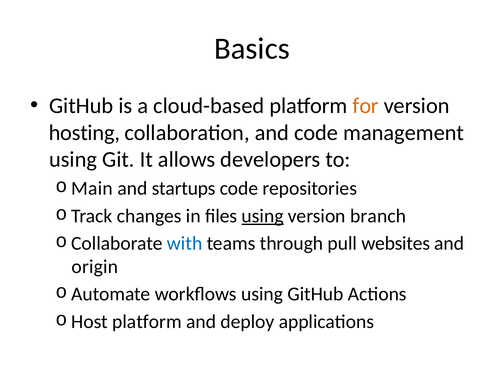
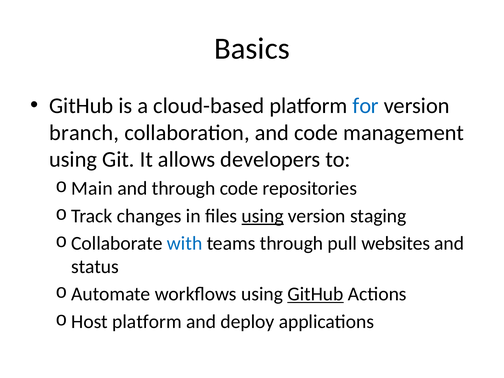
for colour: orange -> blue (366, 106)
hosting: hosting -> branch (84, 133)
and startups: startups -> through (184, 188)
branch: branch -> staging (378, 216)
origin: origin -> status (95, 267)
GitHub underline: none -> present (315, 294)
